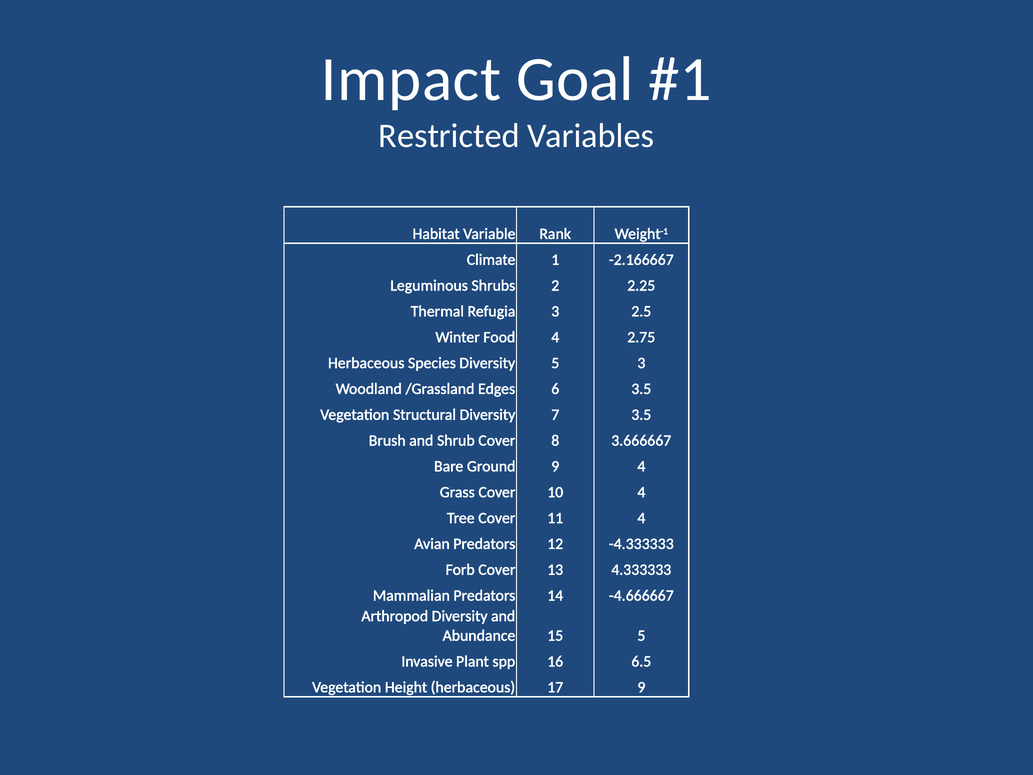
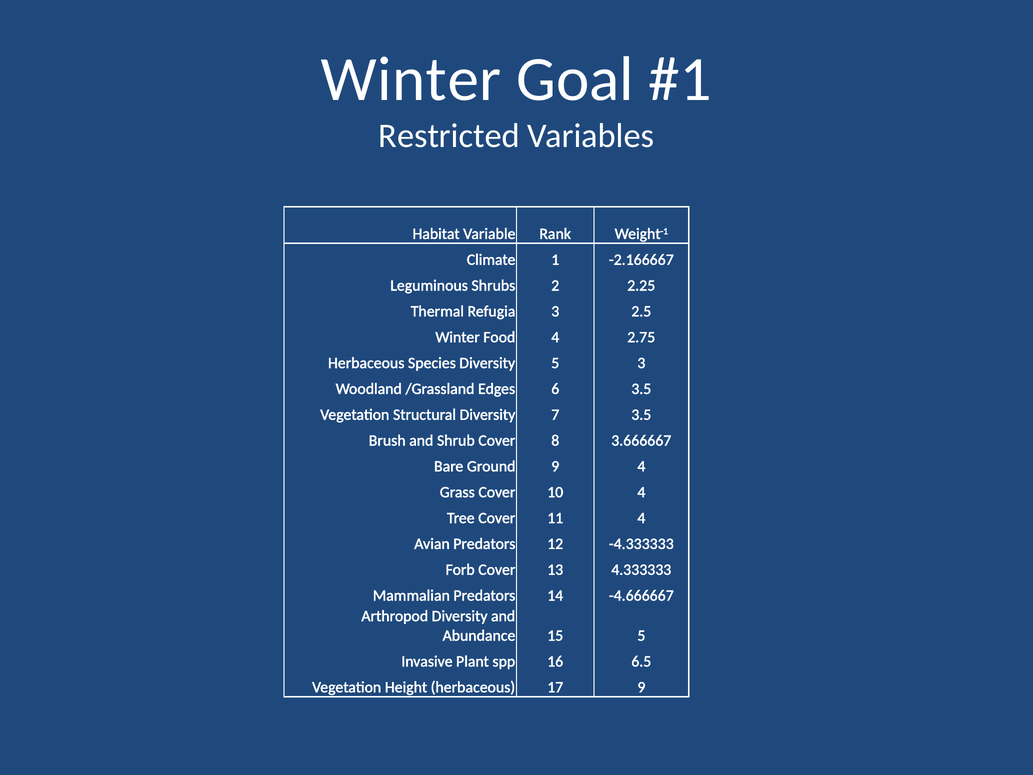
Impact: Impact -> Winter (411, 79)
